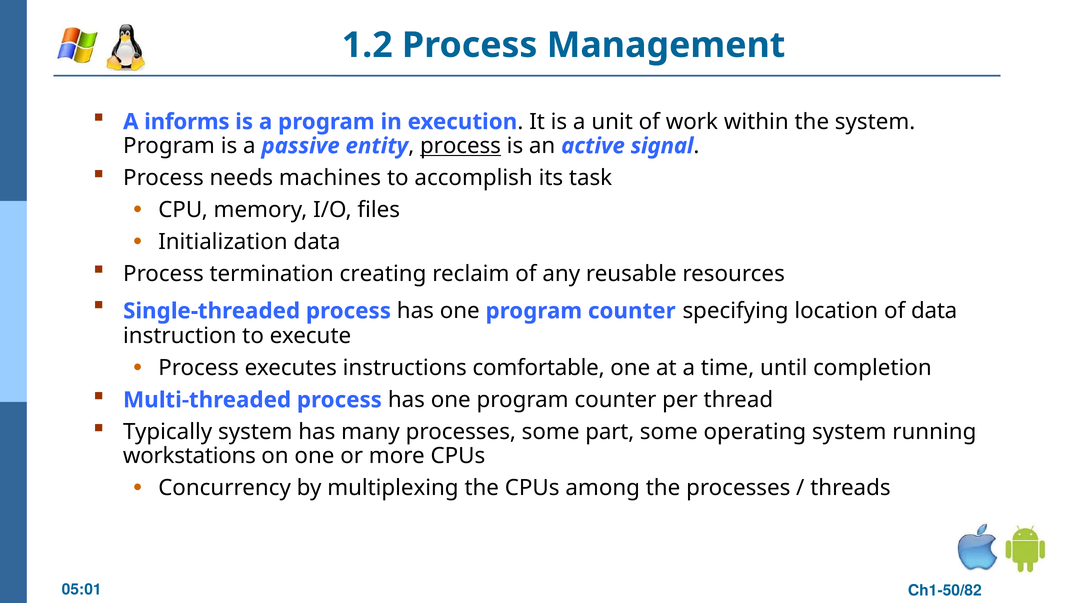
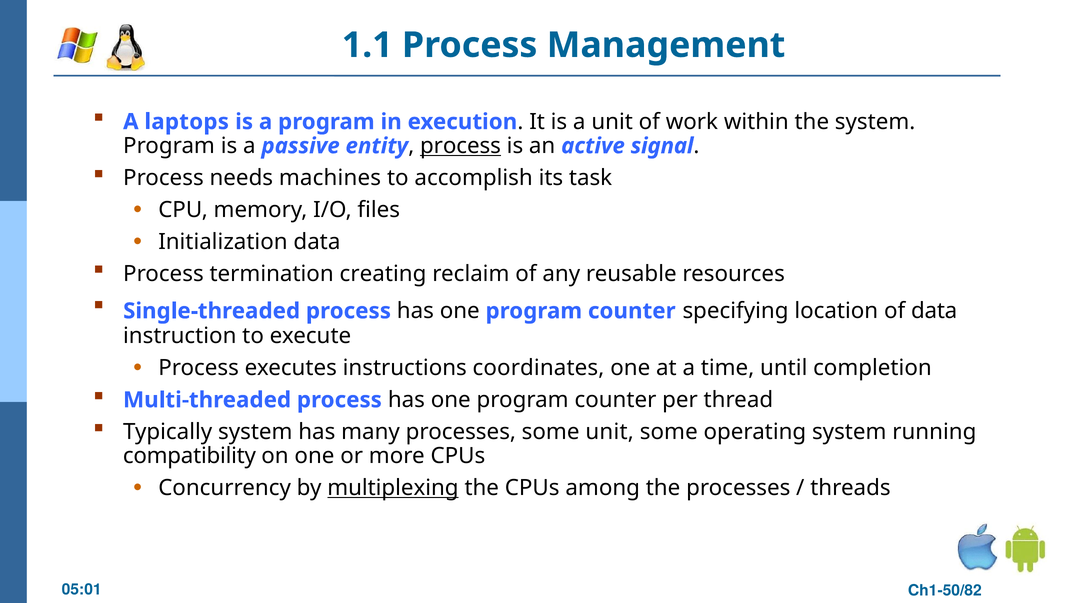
1.2: 1.2 -> 1.1 (367, 45)
informs: informs -> laptops (187, 122)
comfortable: comfortable -> coordinates (538, 368)
some part: part -> unit (610, 432)
workstations: workstations -> compatibility (189, 456)
multiplexing underline: none -> present (393, 488)
